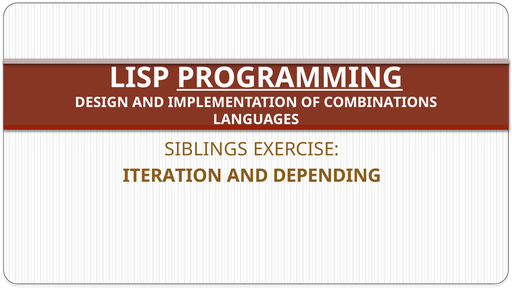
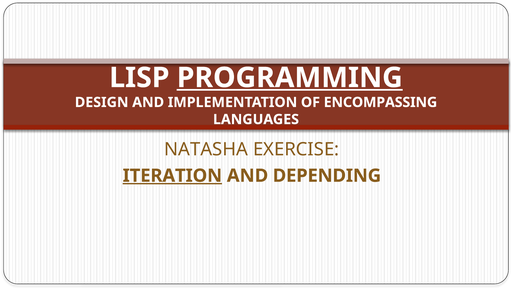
COMBINATIONS: COMBINATIONS -> ENCOMPASSING (380, 102)
SIBLINGS: SIBLINGS -> NATASHA (206, 149)
ITERATION underline: none -> present (172, 176)
